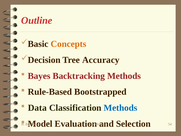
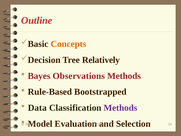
Accuracy: Accuracy -> Relatively (101, 60)
Backtracking: Backtracking -> Observations (79, 76)
Methods colour: blue -> purple (121, 108)
